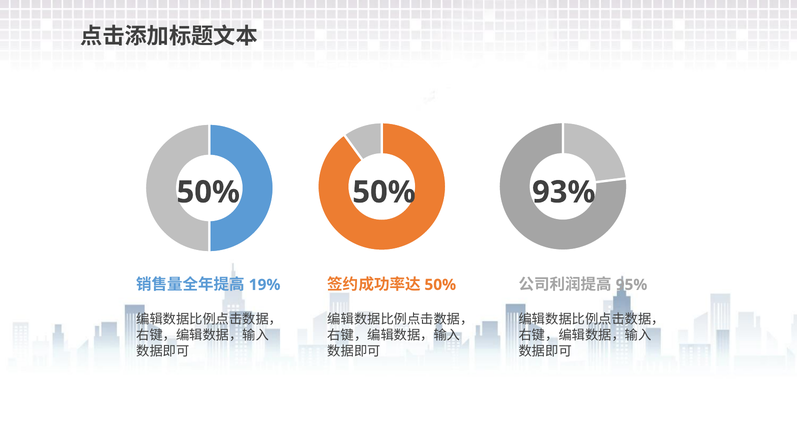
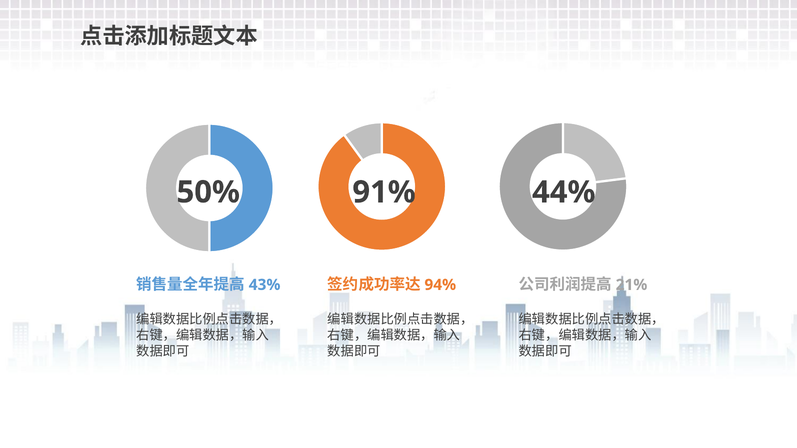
50%: 50% -> 91% (384, 192)
93%: 93% -> 44% (564, 192)
19%: 19% -> 43% (265, 285)
50%: 50% -> 94% (440, 285)
95%: 95% -> 21% (631, 285)
